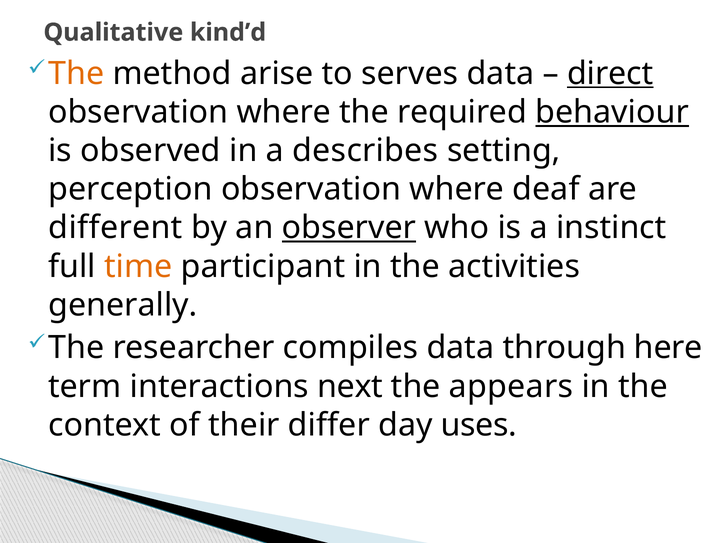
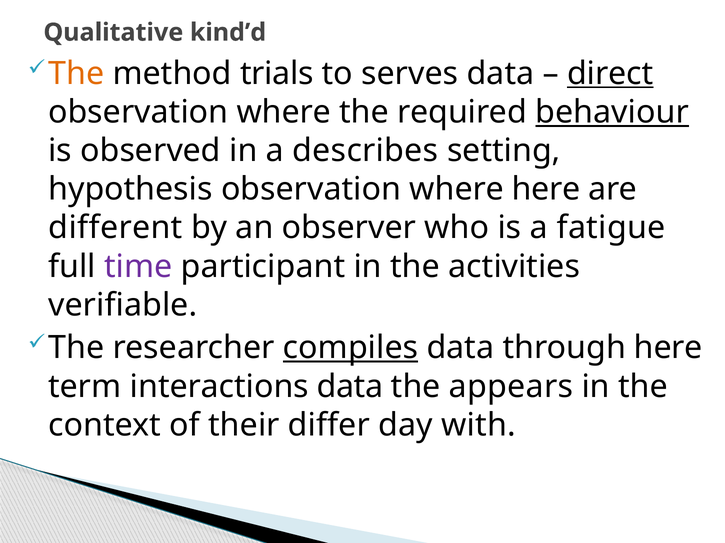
arise: arise -> trials (277, 73)
perception: perception -> hypothesis (130, 190)
where deaf: deaf -> here (546, 190)
observer underline: present -> none (349, 228)
instinct: instinct -> fatigue (611, 228)
time colour: orange -> purple (138, 267)
generally: generally -> verifiable (123, 306)
compiles underline: none -> present (351, 348)
interactions next: next -> data (350, 387)
uses: uses -> with (478, 426)
